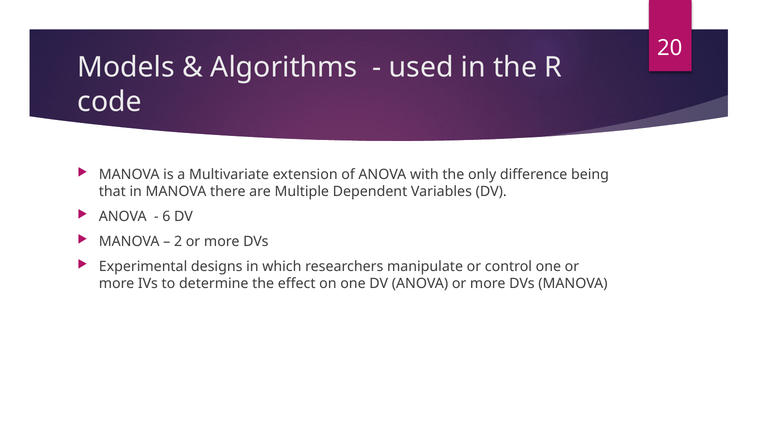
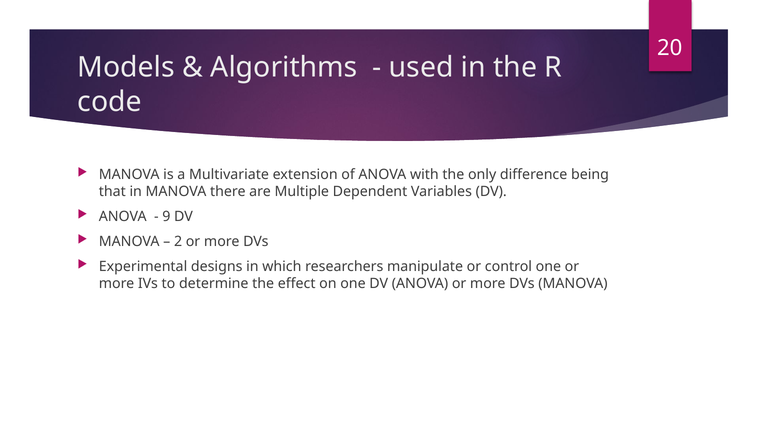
6: 6 -> 9 (166, 216)
